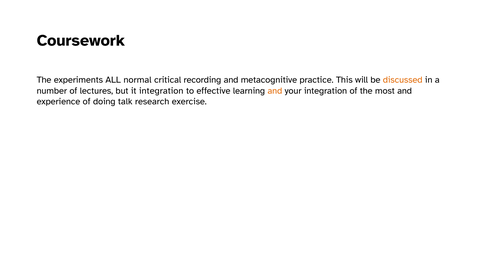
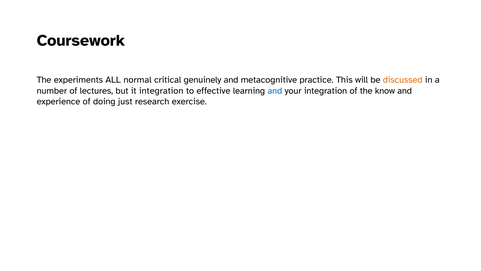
recording: recording -> genuinely (202, 80)
and colour: orange -> blue (275, 91)
most: most -> know (385, 91)
talk: talk -> just (125, 102)
